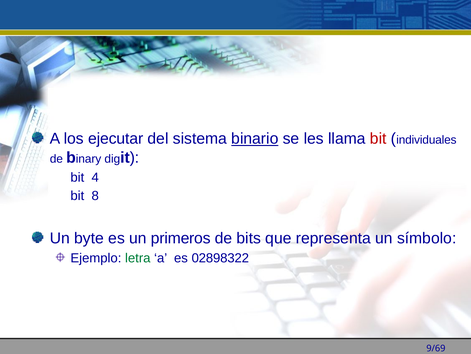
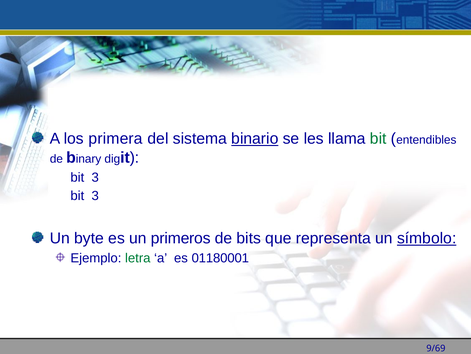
ejecutar: ejecutar -> primera (116, 138)
bit colour: red -> green (378, 138)
individuales: individuales -> entendibles (426, 140)
4: 4 -> 3 (95, 177)
8: 8 -> 3 (95, 195)
símbolo underline: none -> present (427, 238)
02898322: 02898322 -> 01180001 (220, 258)
